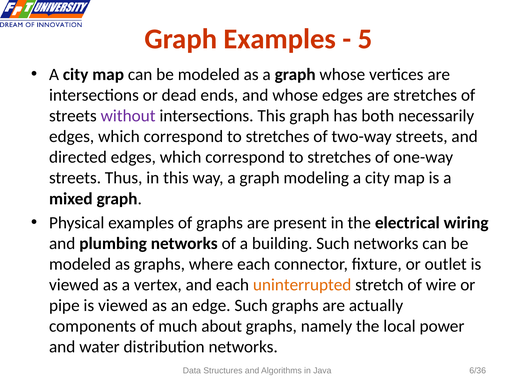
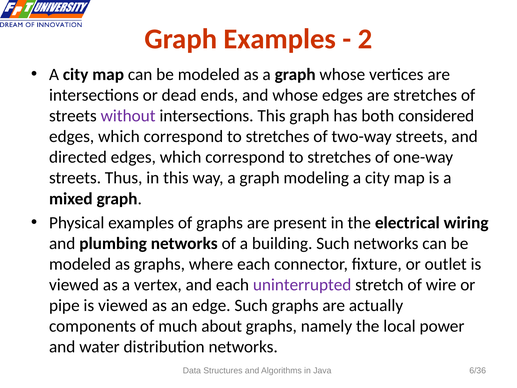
5: 5 -> 2 (365, 39)
necessarily: necessarily -> considered (436, 116)
uninterrupted colour: orange -> purple (302, 285)
